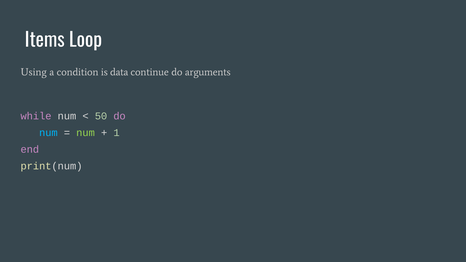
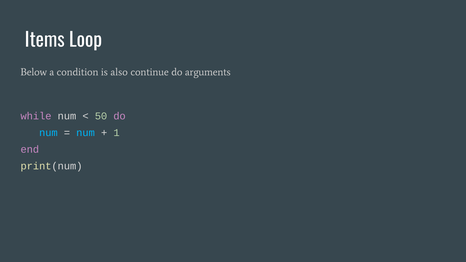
Using: Using -> Below (34, 72)
data: data -> also (119, 72)
num colour: light green -> light blue (86, 133)
